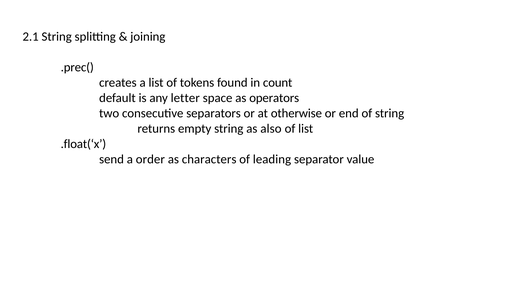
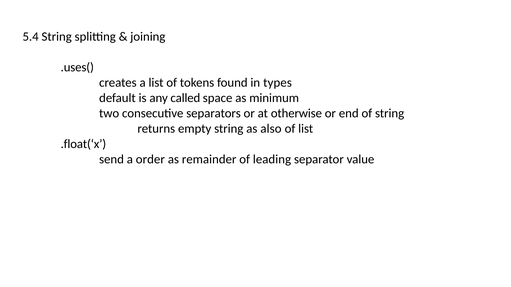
2.1: 2.1 -> 5.4 (31, 37)
.prec(: .prec( -> .uses( (77, 67)
count: count -> types (278, 83)
letter: letter -> called (185, 98)
operators: operators -> minimum (274, 98)
characters: characters -> remainder (209, 159)
